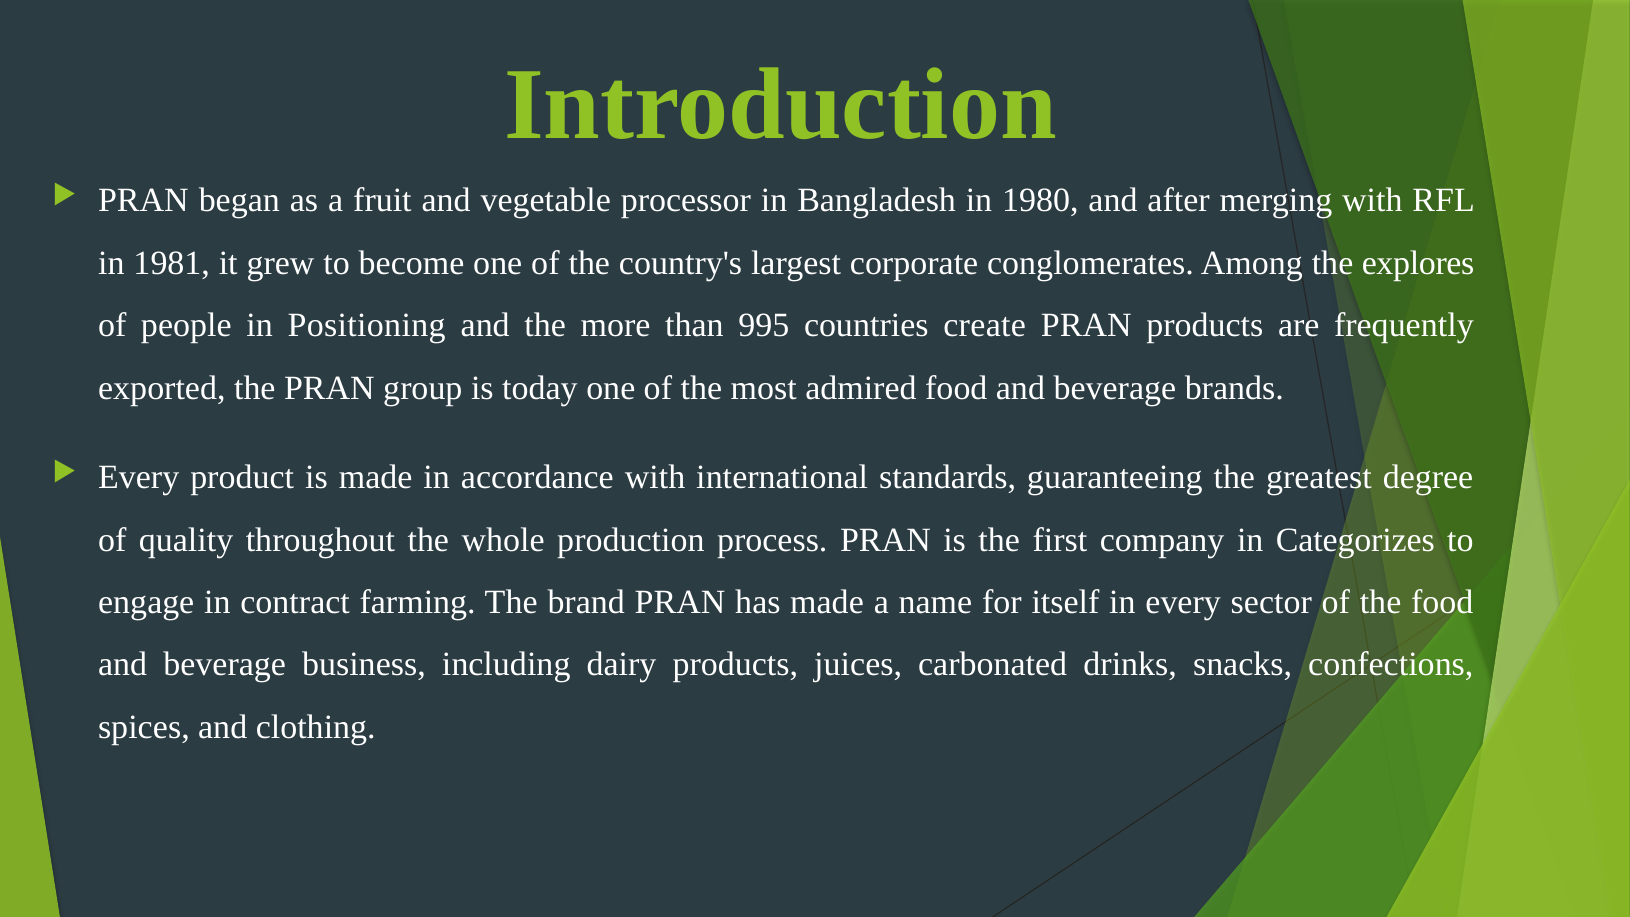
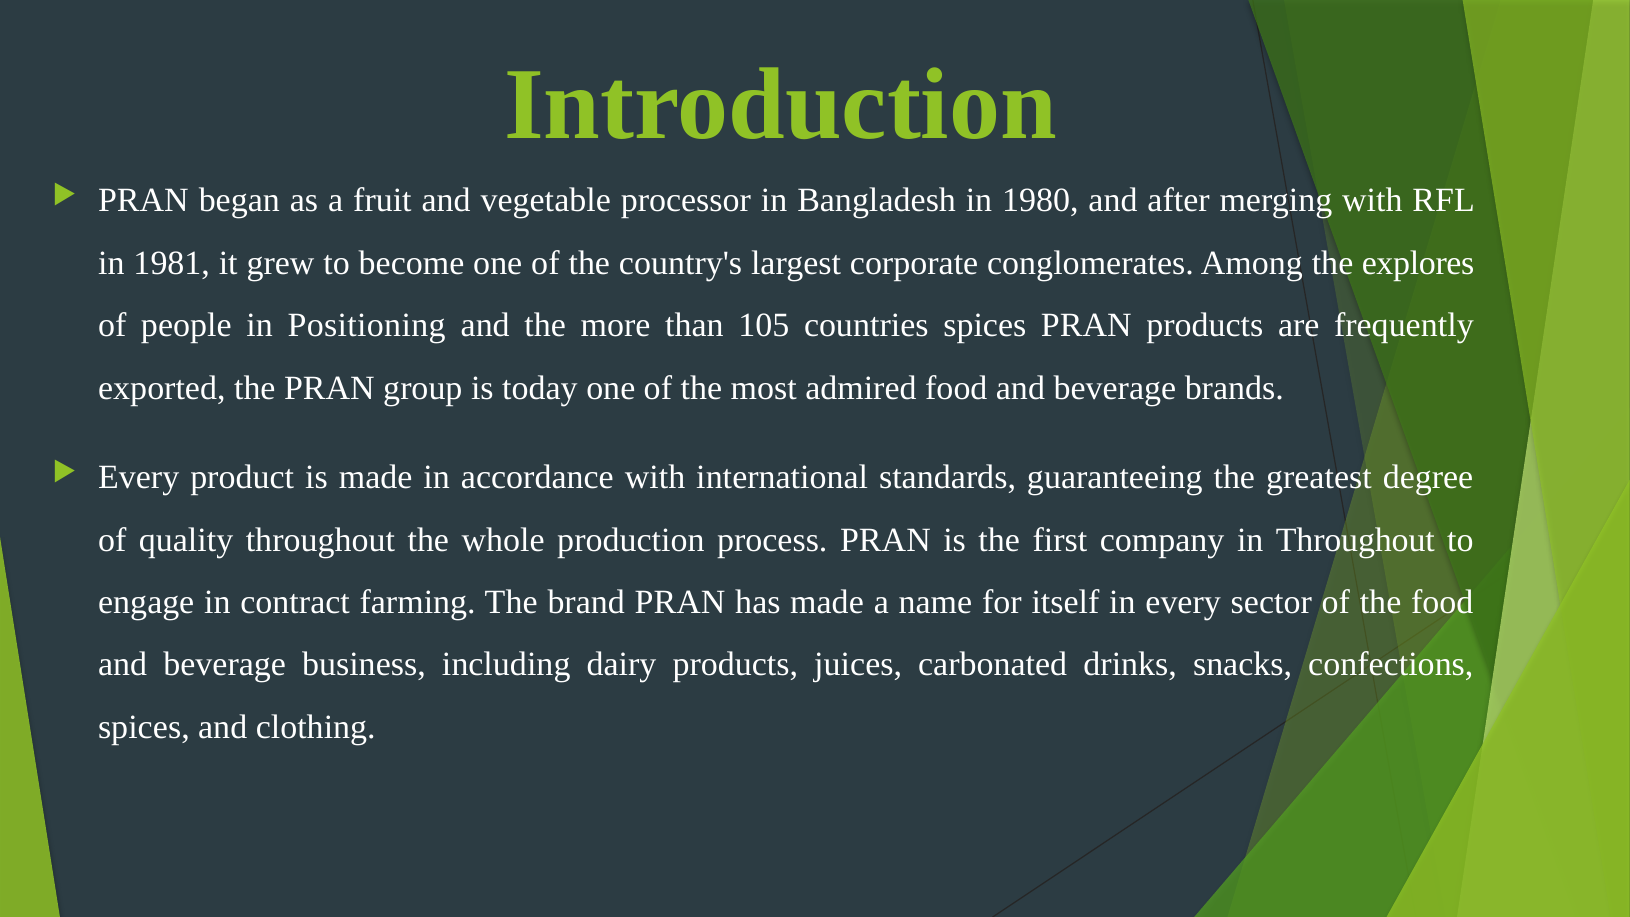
995: 995 -> 105 (764, 325)
countries create: create -> spices (985, 325)
in Categorizes: Categorizes -> Throughout (1355, 540)
